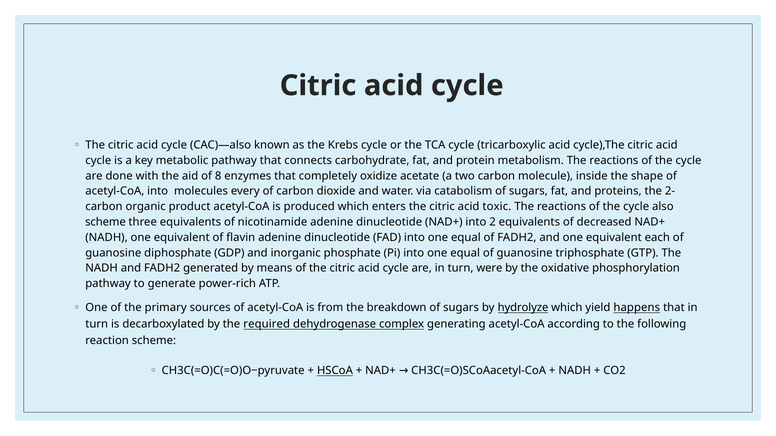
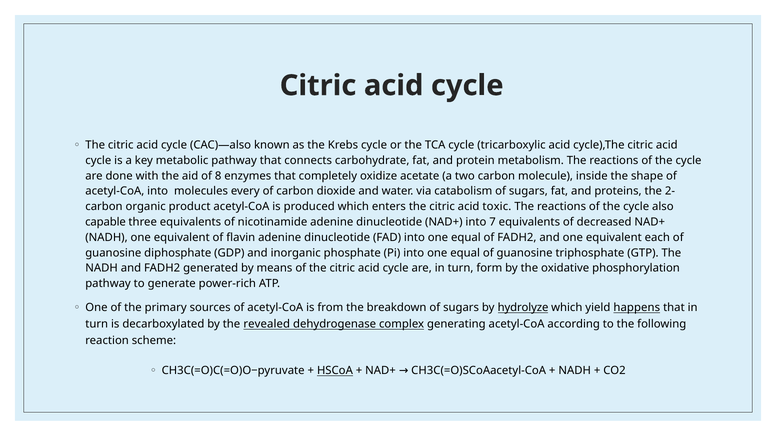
scheme: scheme -> capable (105, 222)
2: 2 -> 7 (493, 222)
were: were -> form (489, 269)
required: required -> revealed (267, 324)
